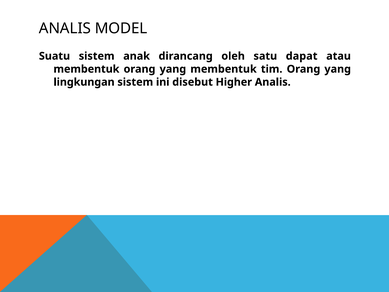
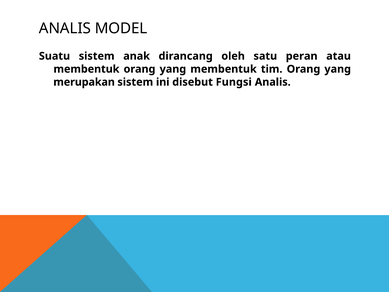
dapat: dapat -> peran (302, 56)
lingkungan: lingkungan -> merupakan (84, 82)
Higher: Higher -> Fungsi (234, 82)
